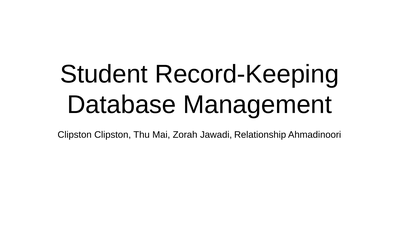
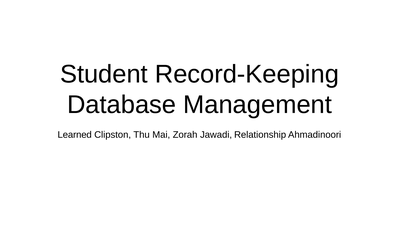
Clipston: Clipston -> Learned (75, 135)
